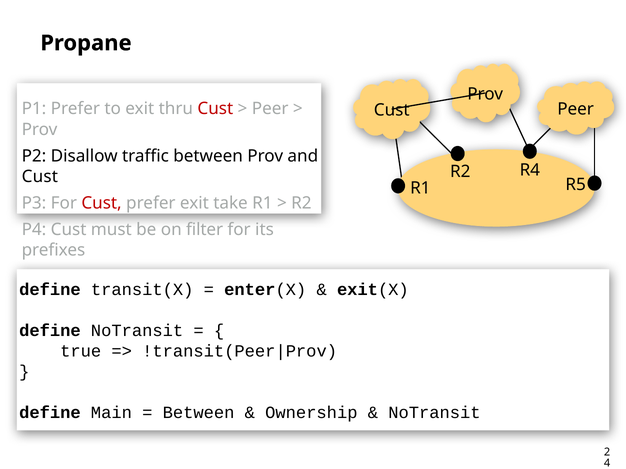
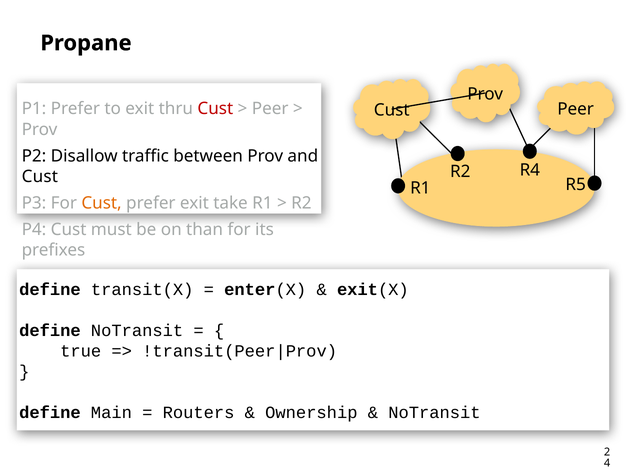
Cust colour: red -> orange (102, 203)
filter: filter -> than (205, 230)
Between: Between -> Routers (199, 413)
